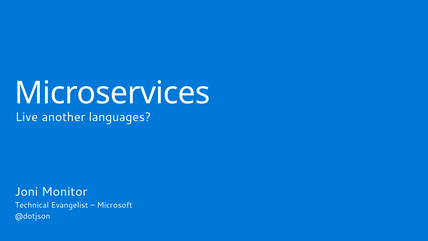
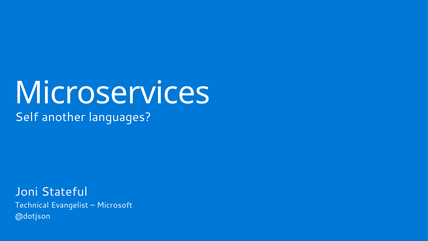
Live: Live -> Self (27, 117)
Monitor: Monitor -> Stateful (64, 191)
